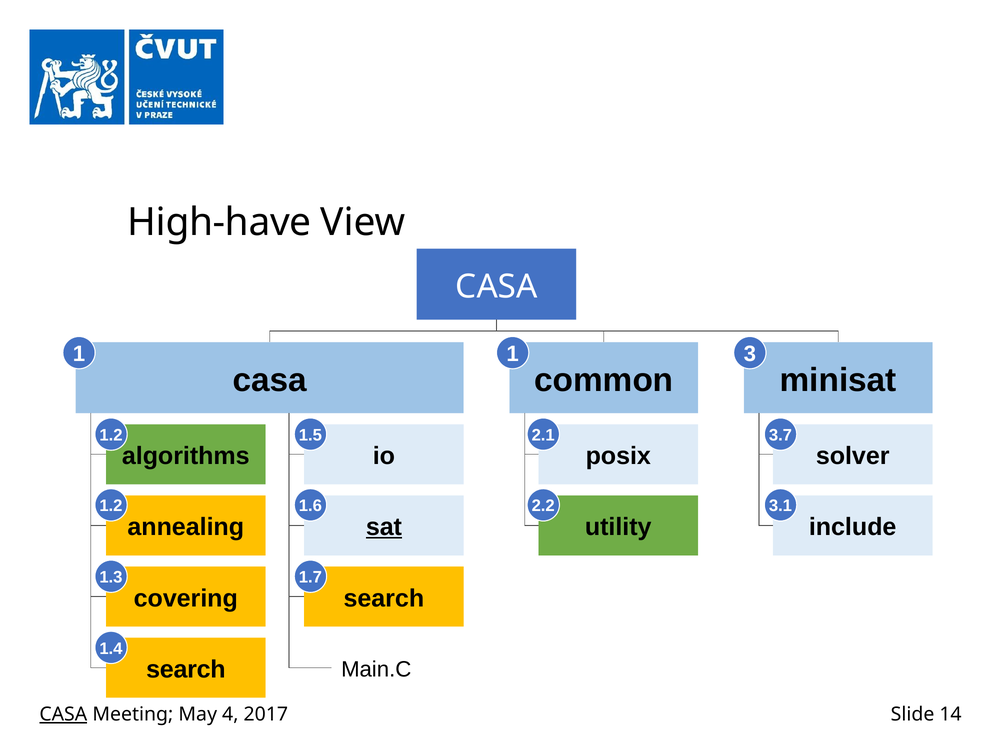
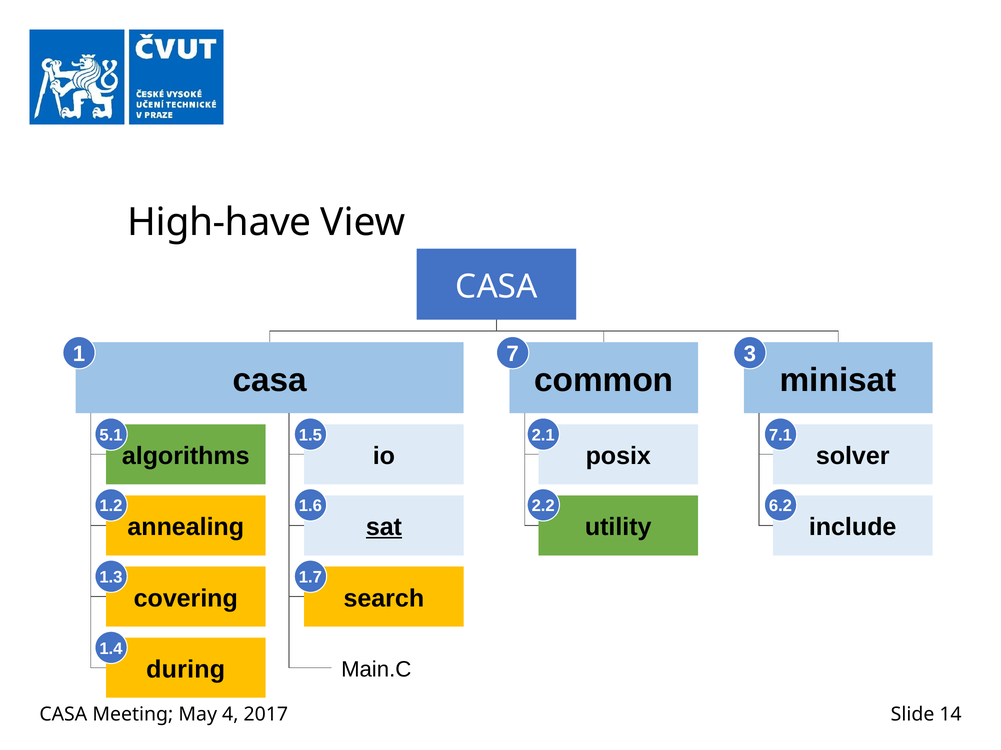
1 1: 1 -> 7 (513, 355)
1.2: 1.2 -> 5.1 (111, 436)
3.7: 3.7 -> 7.1 (780, 436)
3.1: 3.1 -> 6.2 (780, 506)
search: search -> during (186, 670)
CASA underline: present -> none (63, 715)
